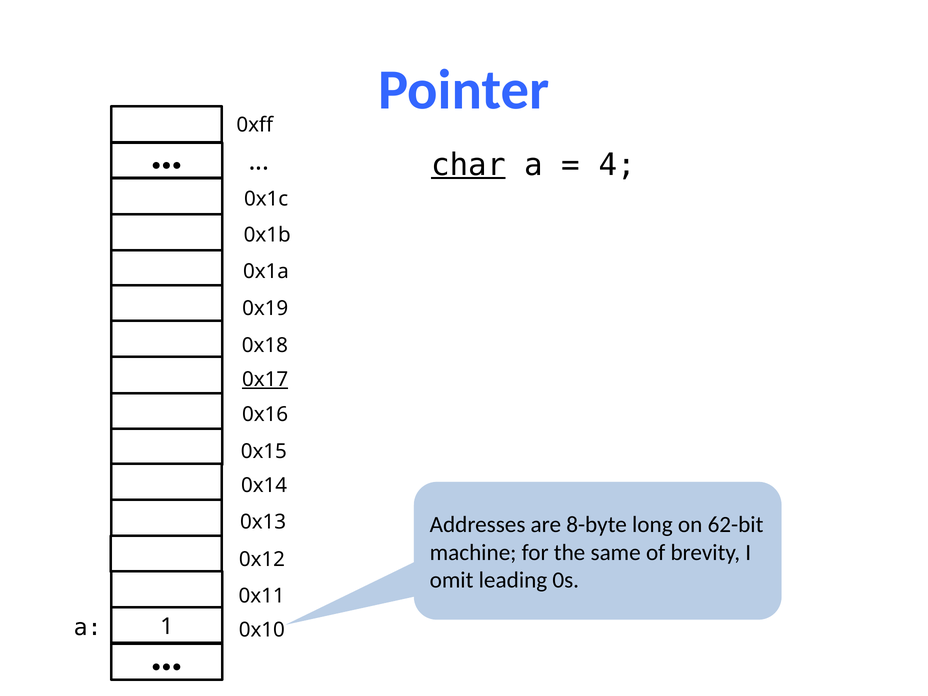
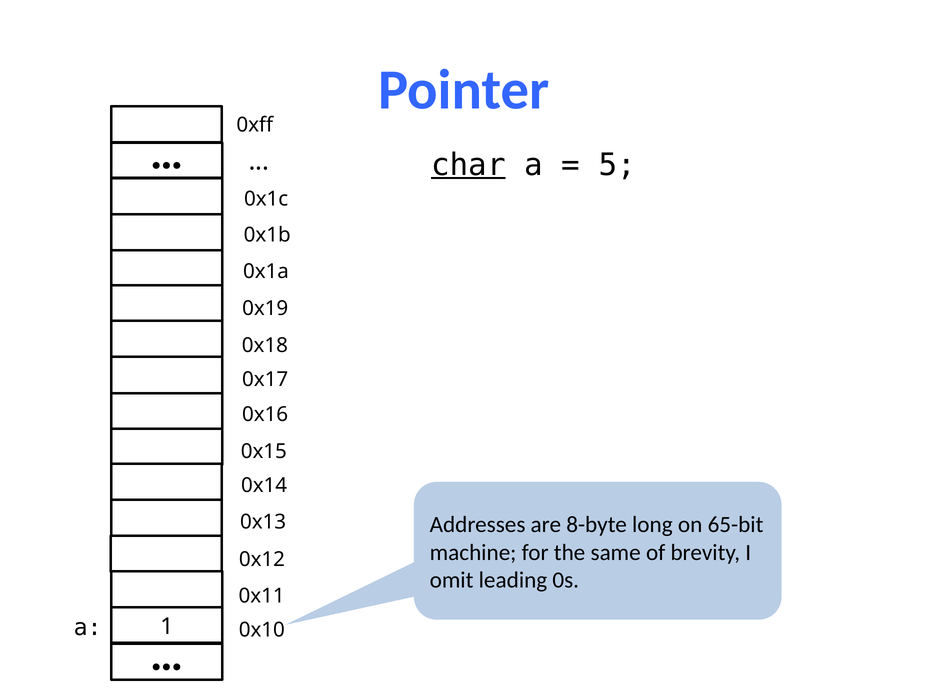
4: 4 -> 5 (617, 165)
0x17 underline: present -> none (265, 379)
62-bit: 62-bit -> 65-bit (736, 525)
